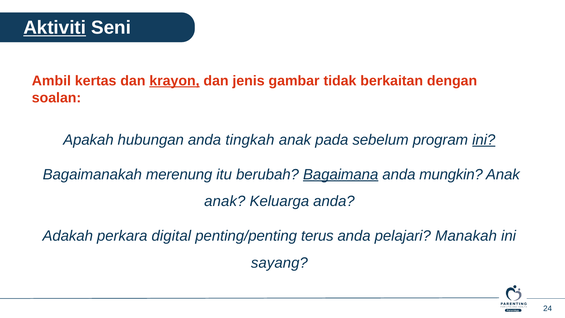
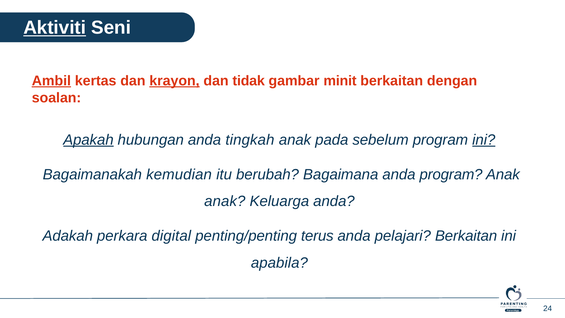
Ambil underline: none -> present (51, 81)
jenis: jenis -> tidak (249, 81)
tidak: tidak -> minit (340, 81)
Apakah underline: none -> present (88, 140)
merenung: merenung -> kemudian (179, 174)
Bagaimana underline: present -> none (341, 174)
anda mungkin: mungkin -> program (451, 174)
pelajari Manakah: Manakah -> Berkaitan (466, 236)
sayang: sayang -> apabila (279, 263)
